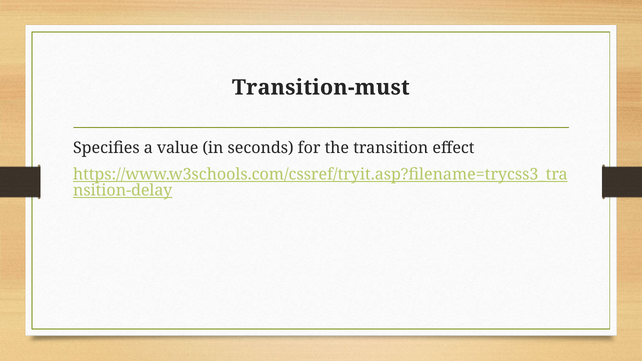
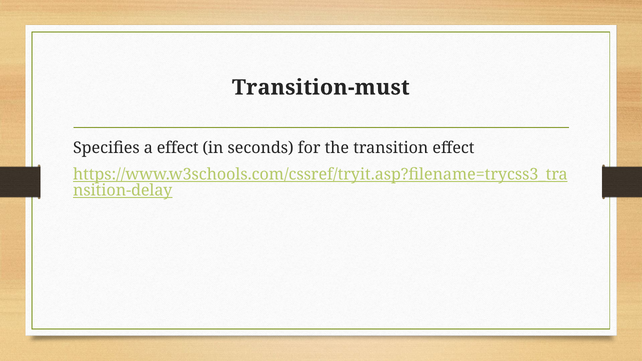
a value: value -> effect (178, 148)
